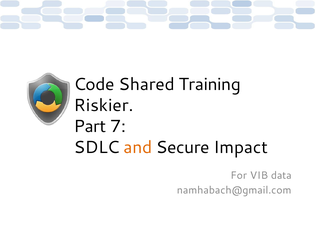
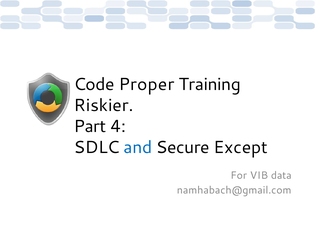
Shared: Shared -> Proper (146, 85)
7: 7 -> 4 (118, 127)
and colour: orange -> blue (138, 147)
Impact: Impact -> Except (241, 147)
